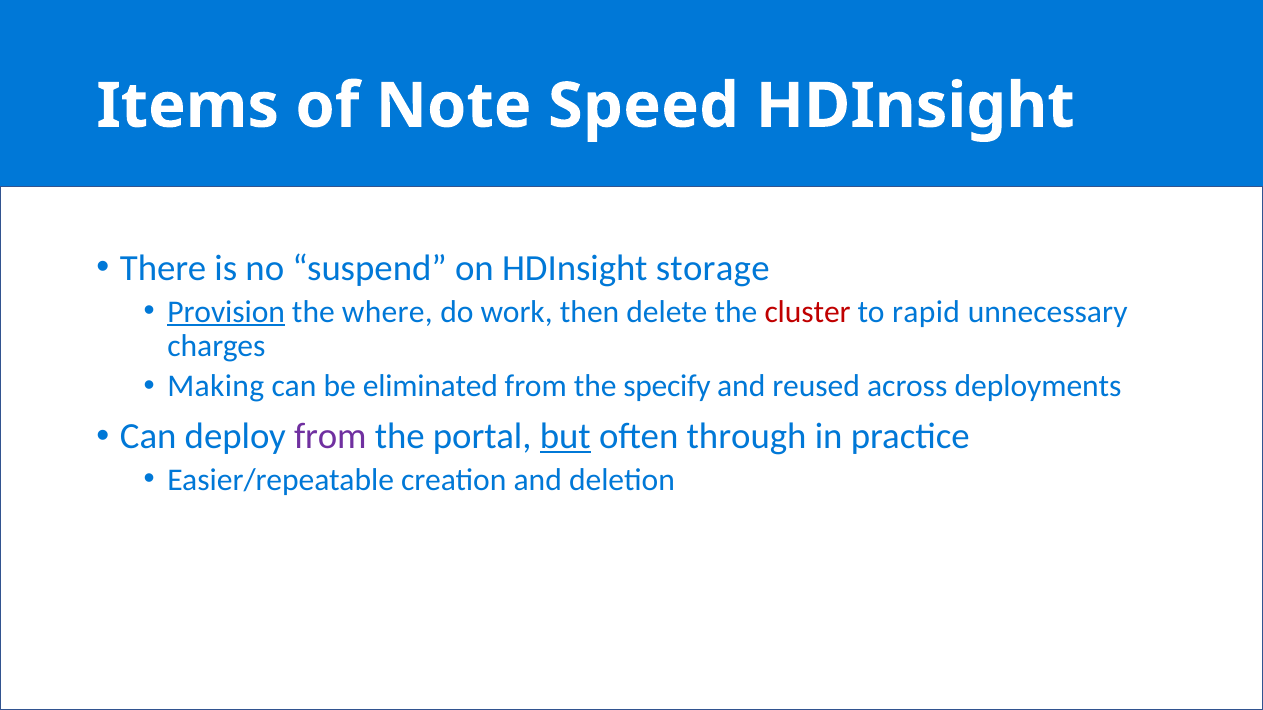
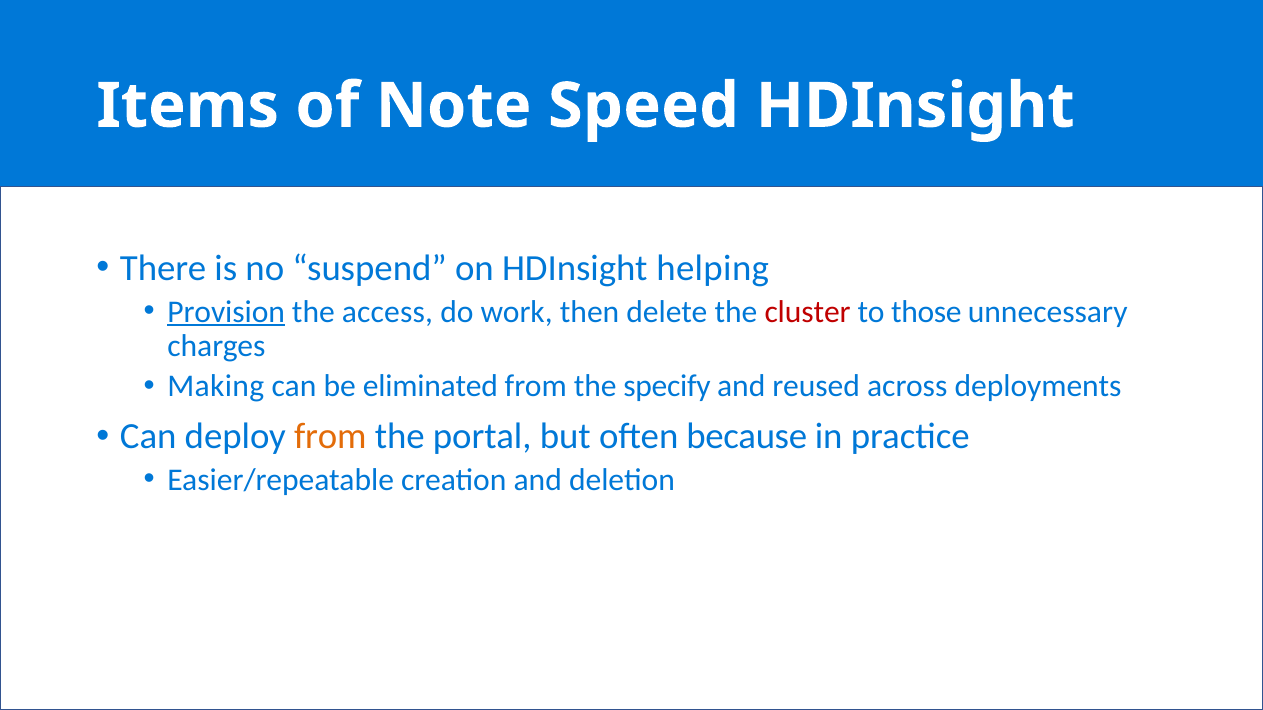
storage: storage -> helping (713, 268)
where: where -> access (387, 312)
rapid: rapid -> those (926, 312)
from colour: purple -> orange (330, 437)
but underline: present -> none (565, 437)
through: through -> because (747, 437)
